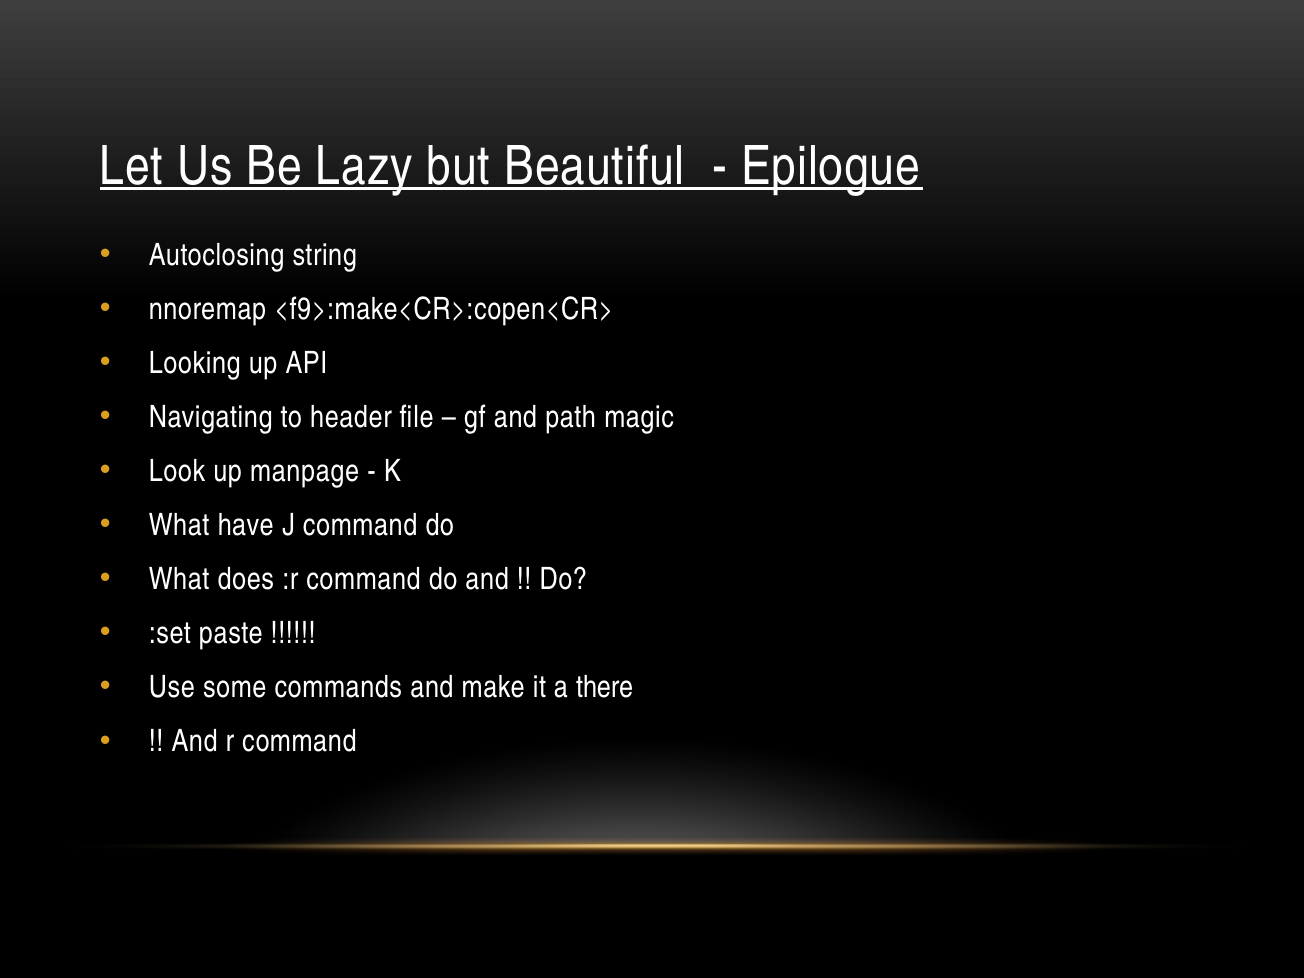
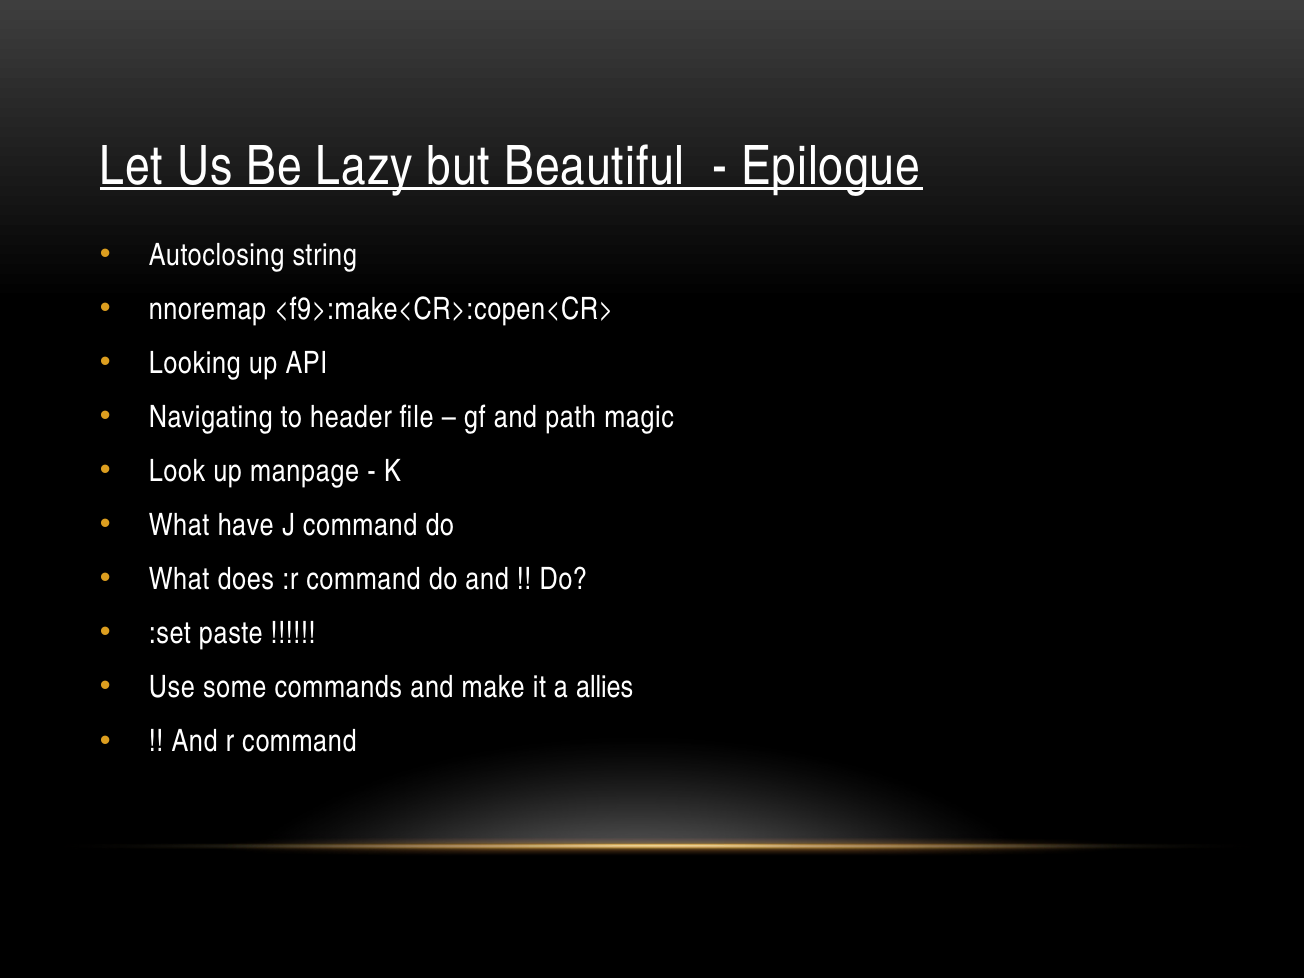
there: there -> allies (605, 687)
